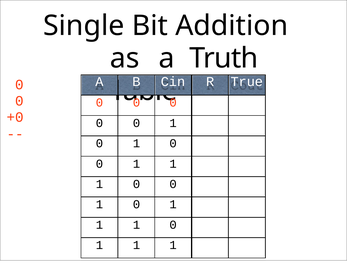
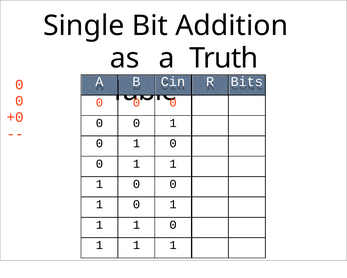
True: True -> Bits (247, 82)
